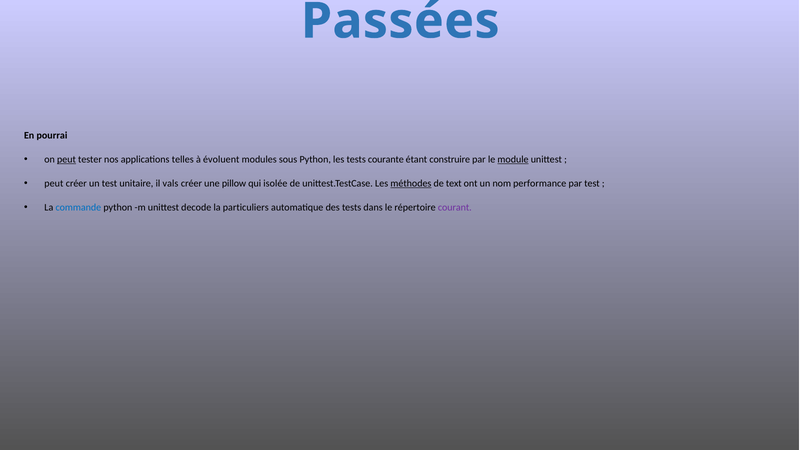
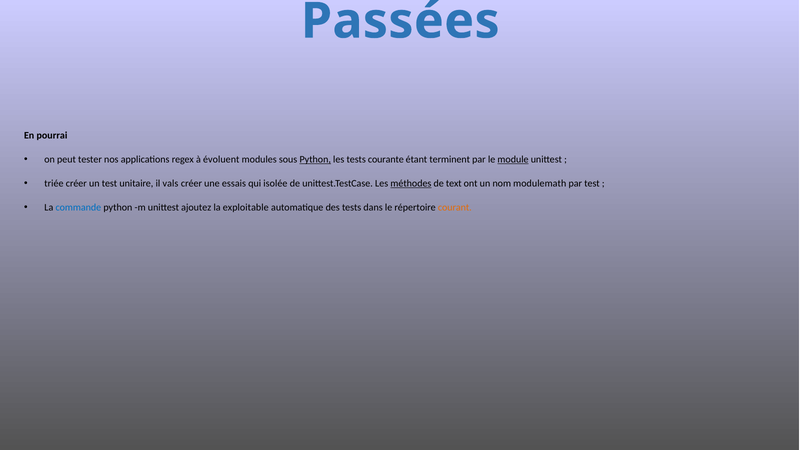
peut underline: present -> none (66, 160)
telles: telles -> regex (183, 160)
Python underline: none -> present (315, 160)
construire: construire -> terminent (450, 160)
peut: peut -> triée (54, 184)
pillow: pillow -> essais (234, 184)
performance: performance -> modulemath (540, 184)
decode: decode -> ajoutez (196, 208)
particuliers: particuliers -> exploitable (246, 208)
courant colour: purple -> orange (455, 208)
